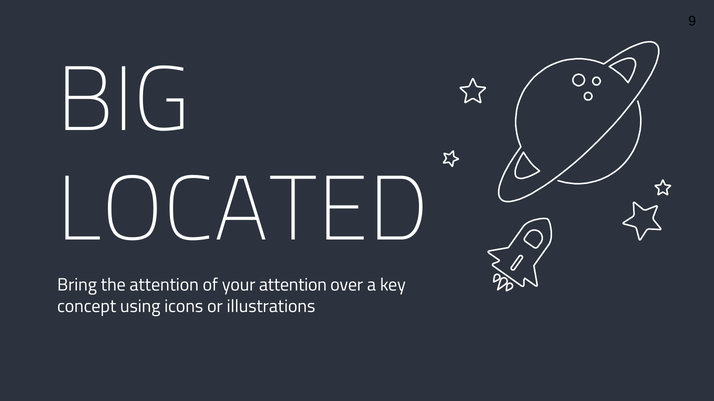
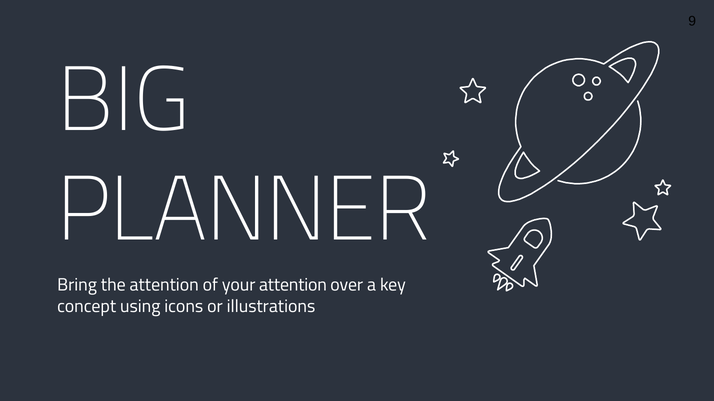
LOCATED: LOCATED -> PLANNER (244, 210)
